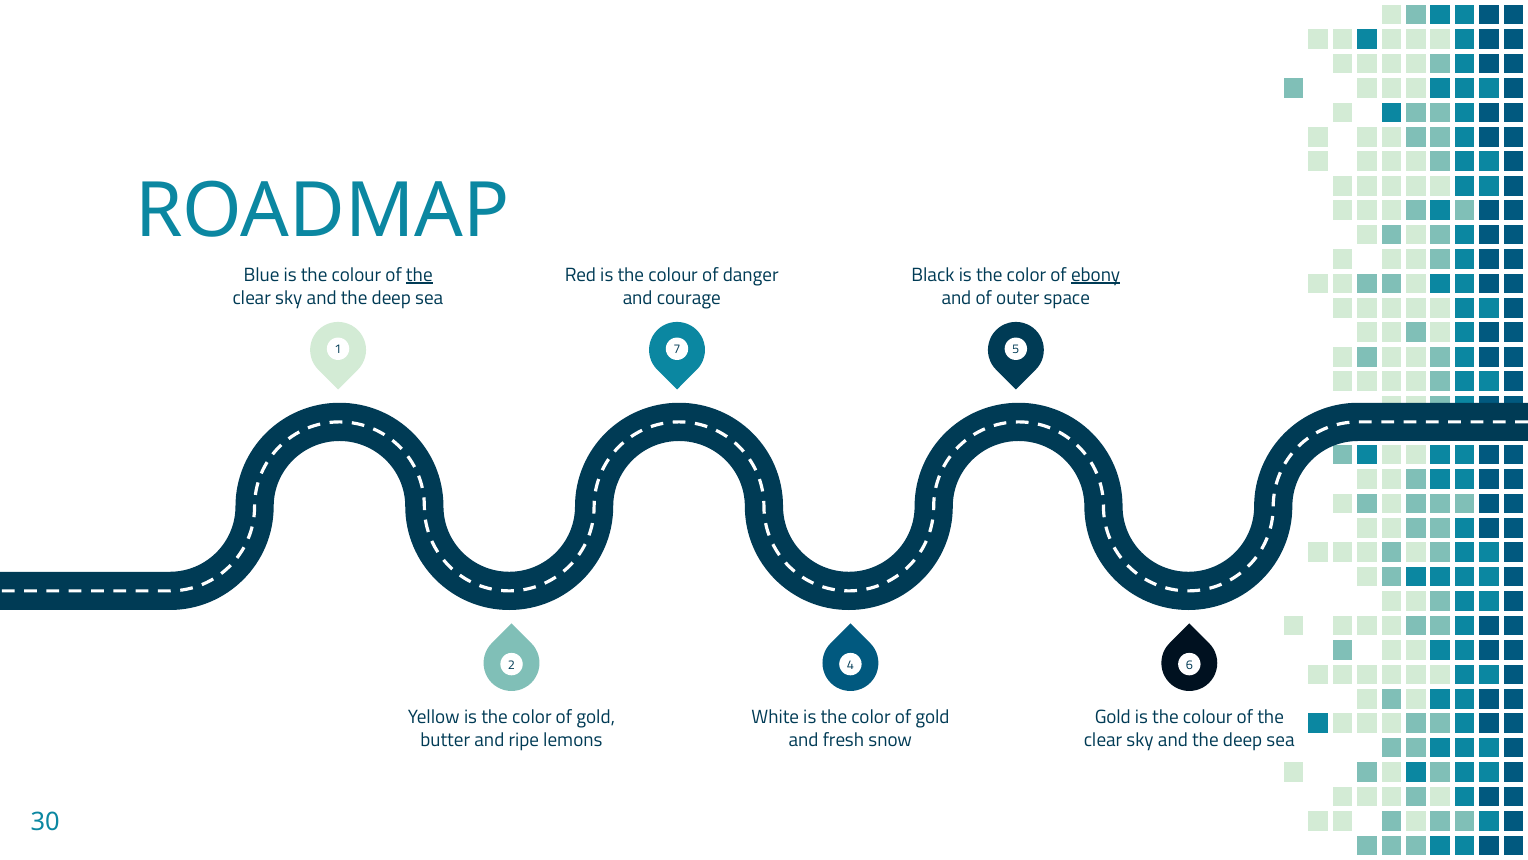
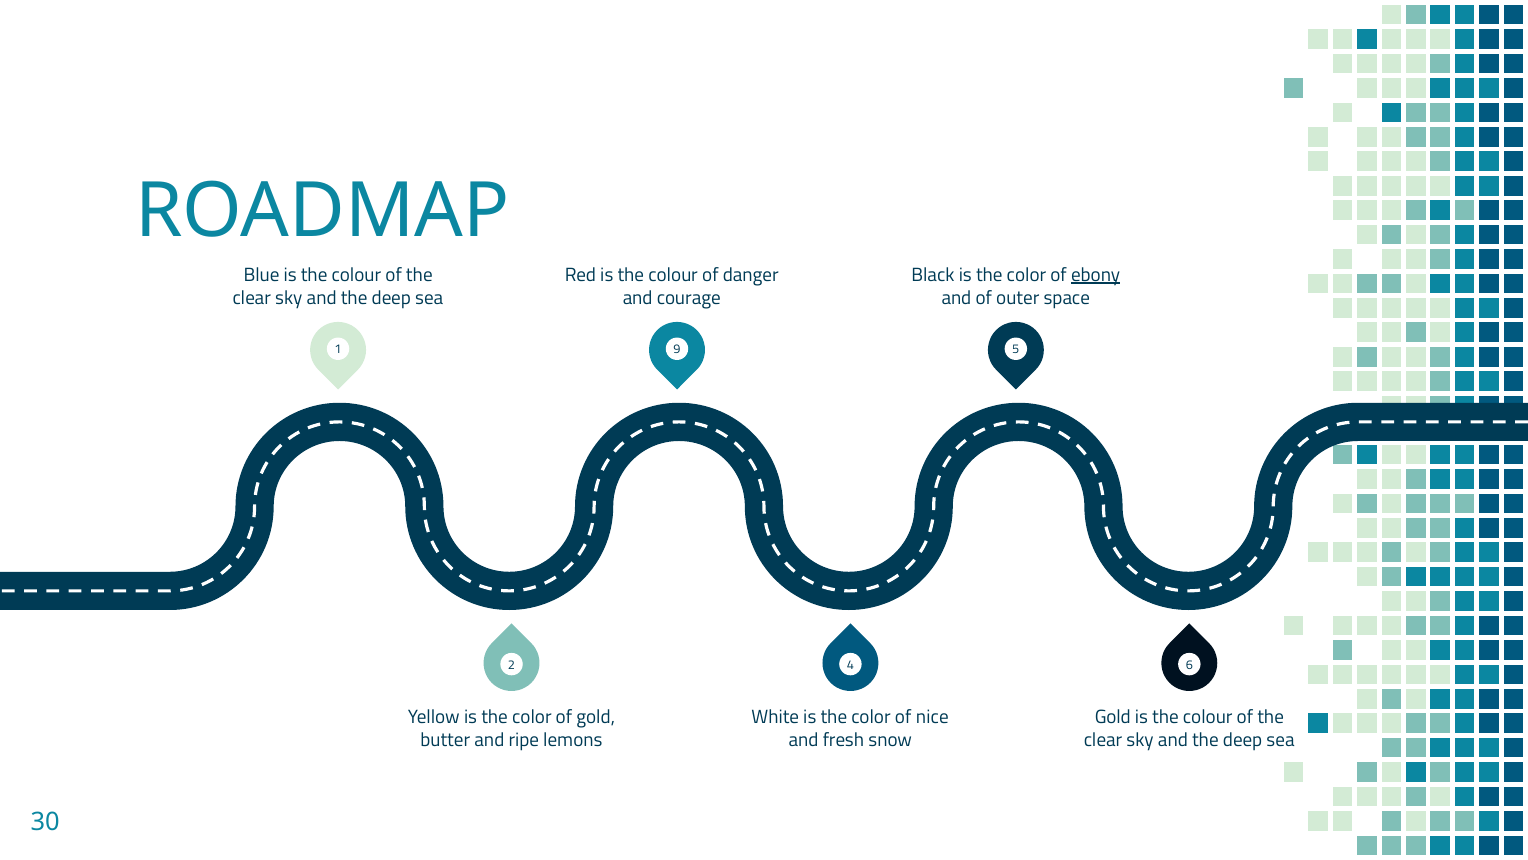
the underline: present -> none (419, 275)
7: 7 -> 9 (677, 349)
gold: gold -> nice (932, 717)
